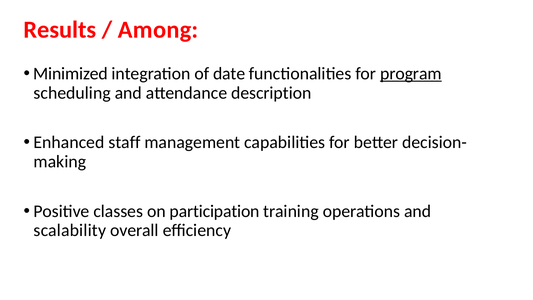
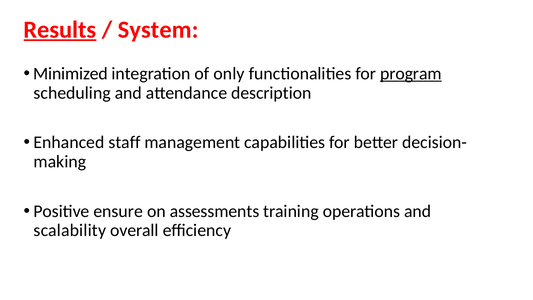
Results underline: none -> present (60, 30)
Among: Among -> System (158, 30)
date: date -> only (229, 74)
classes: classes -> ensure (118, 211)
participation: participation -> assessments (215, 211)
